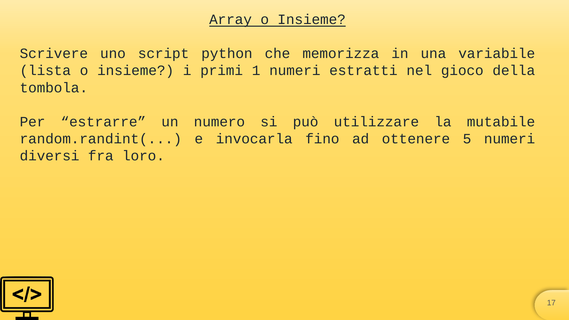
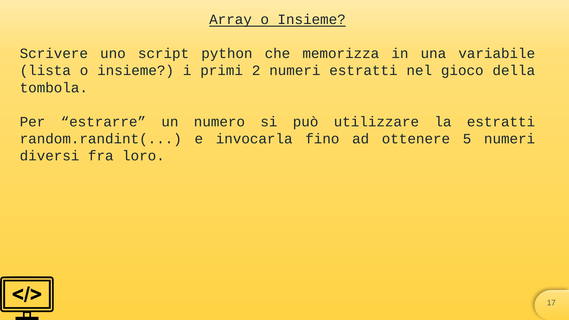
1: 1 -> 2 (256, 71)
la mutabile: mutabile -> estratti (501, 122)
